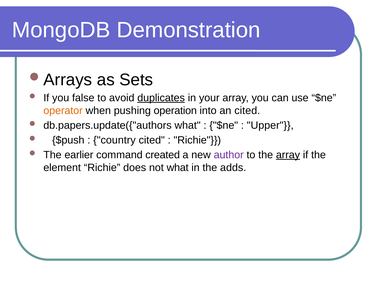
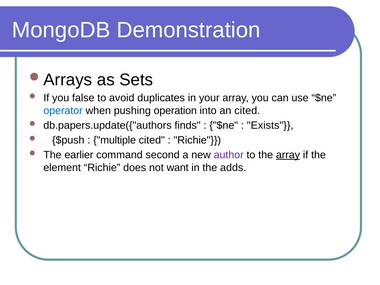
duplicates underline: present -> none (161, 98)
operator colour: orange -> blue (63, 111)
db.papers.update({"authors what: what -> finds (188, 125)
Upper: Upper -> Exists (270, 125)
country: country -> multiple (115, 140)
created: created -> second (163, 155)
not what: what -> want (178, 168)
